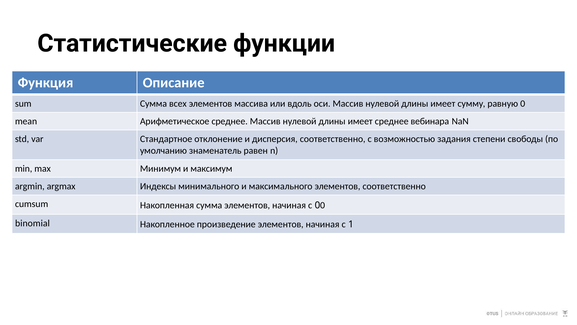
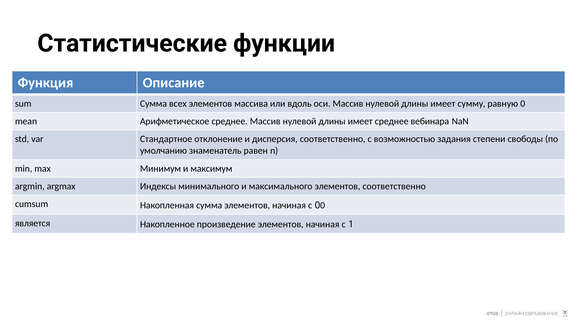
binomial: binomial -> является (33, 223)
